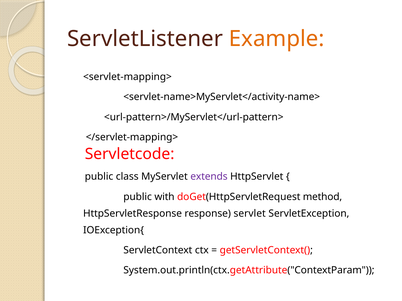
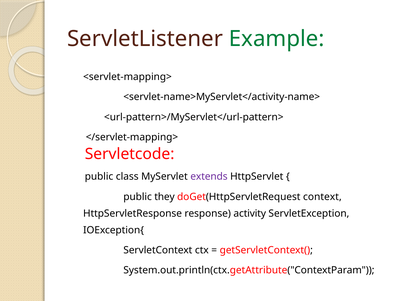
Example colour: orange -> green (277, 39)
with: with -> they (165, 197)
method: method -> context (322, 197)
servlet: servlet -> activity (250, 214)
